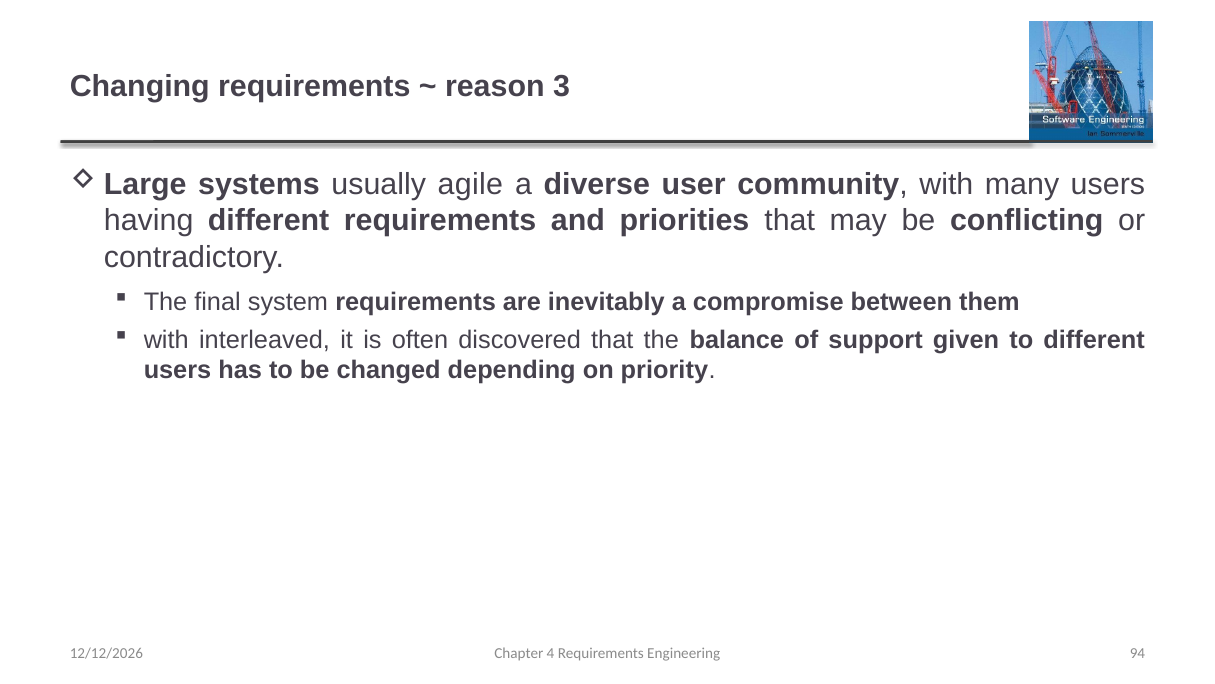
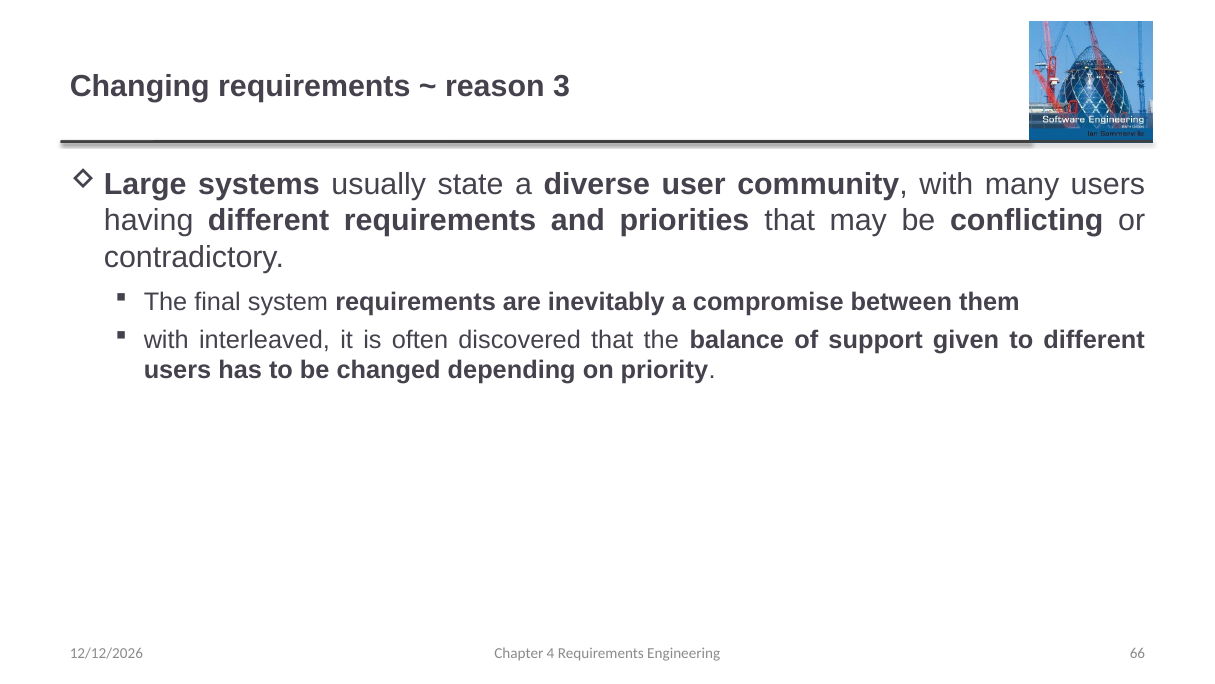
agile: agile -> state (471, 184)
94: 94 -> 66 (1137, 653)
